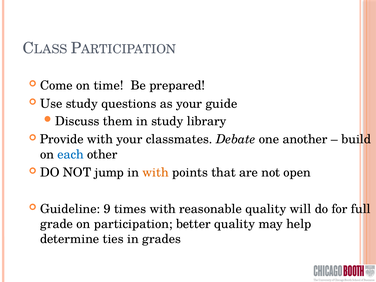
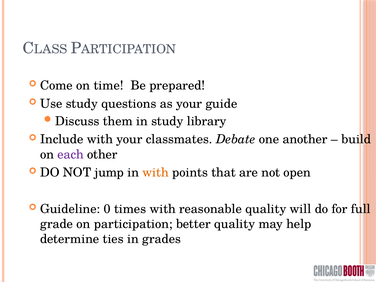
Provide: Provide -> Include (62, 139)
each colour: blue -> purple (71, 154)
9: 9 -> 0 (107, 209)
